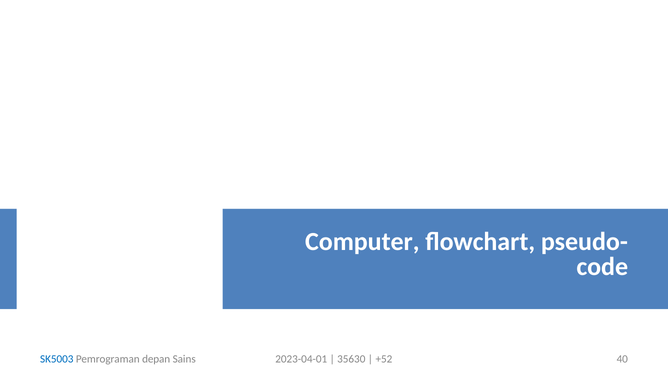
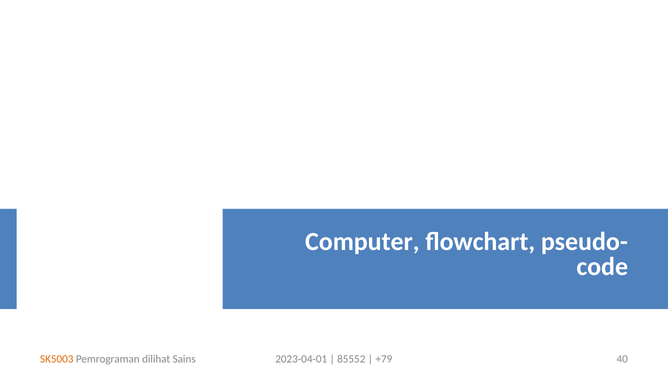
SK5003 colour: blue -> orange (57, 359)
depan: depan -> dilihat (156, 359)
35630: 35630 -> 85552 (351, 359)
+52: +52 -> +79 (384, 359)
